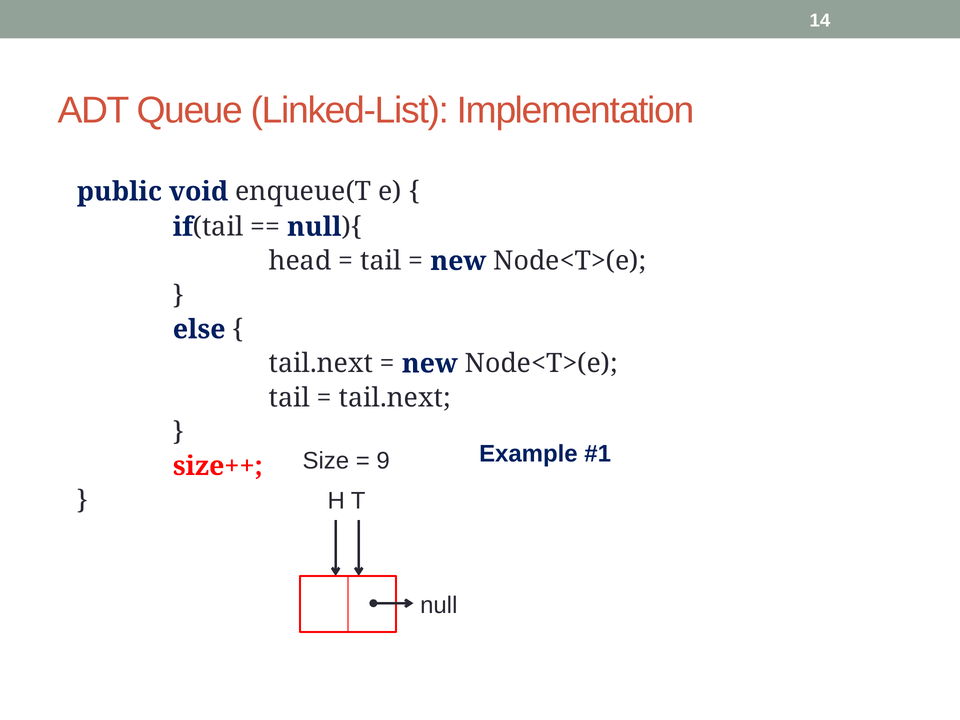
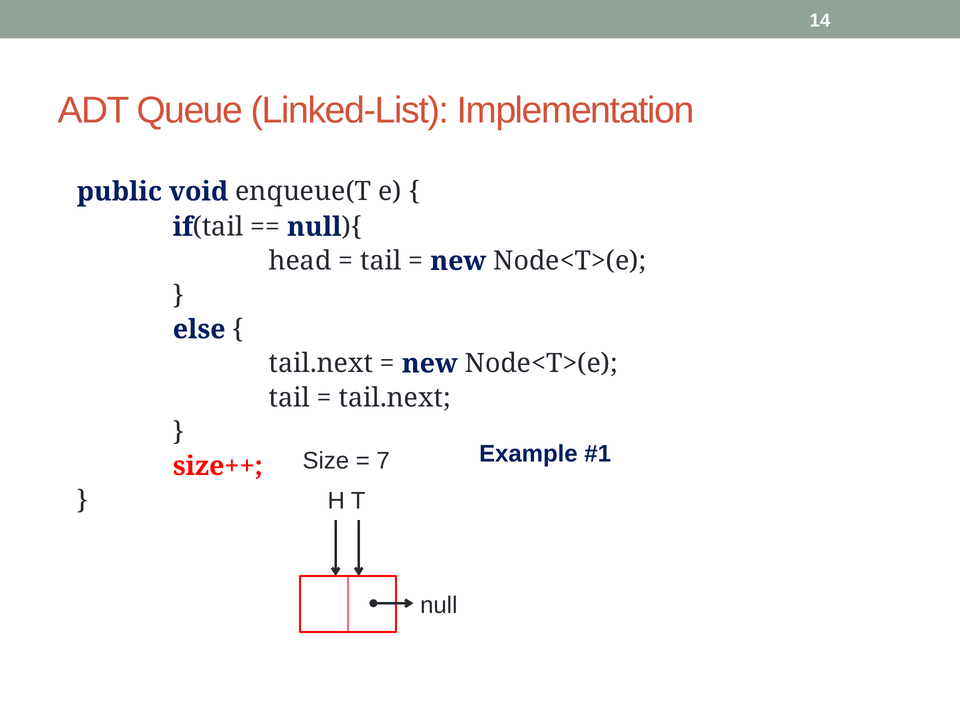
9: 9 -> 7 (383, 461)
